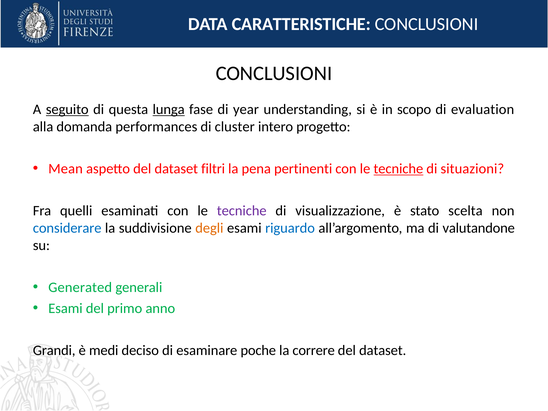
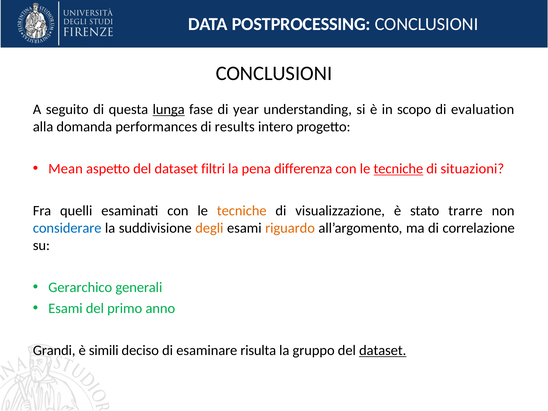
CARATTERISTICHE: CARATTERISTICHE -> POSTPROCESSING (301, 24)
seguito underline: present -> none (67, 109)
cluster: cluster -> results (235, 127)
pertinenti: pertinenti -> differenza (303, 169)
tecniche colour: purple -> orange (242, 211)
scelta: scelta -> trarre (465, 211)
riguardo colour: blue -> orange (290, 228)
valutandone: valutandone -> correlazione (479, 228)
Generated: Generated -> Gerarchico (80, 287)
medi: medi -> simili (104, 350)
poche: poche -> risulta (258, 350)
correre: correre -> gruppo (314, 350)
dataset underline: none -> present (383, 350)
